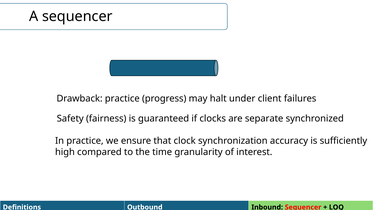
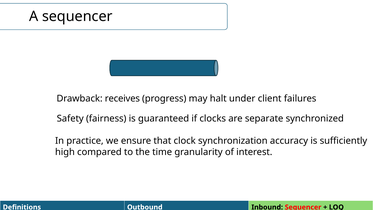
Drawback practice: practice -> receives (122, 98)
